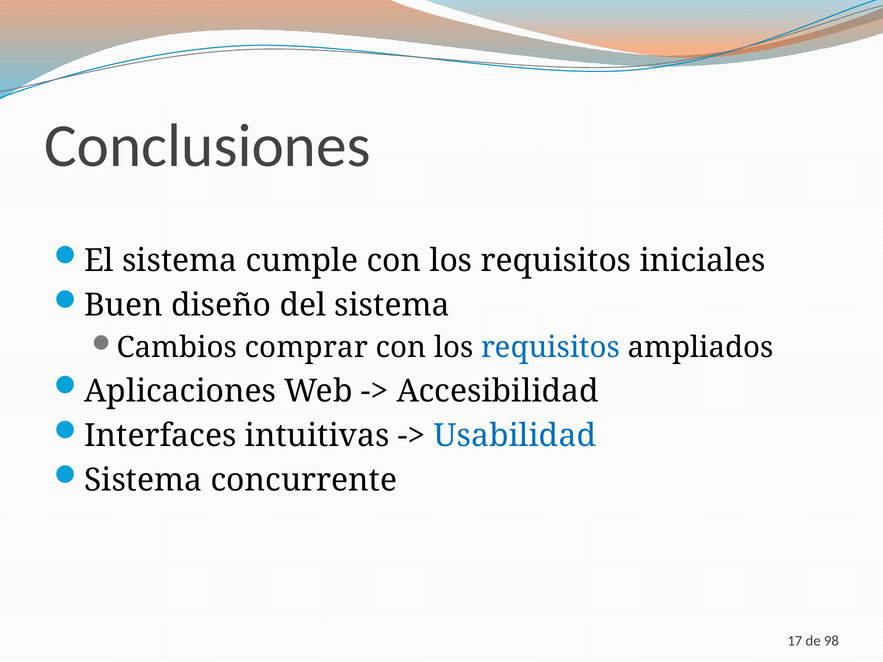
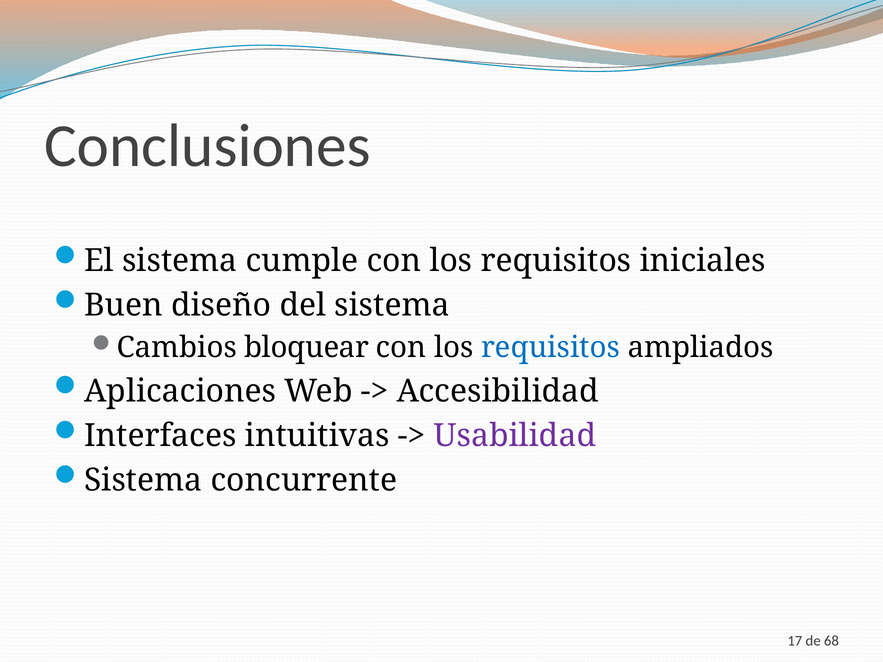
comprar: comprar -> bloquear (307, 348)
Usabilidad colour: blue -> purple (515, 436)
98: 98 -> 68 (831, 641)
